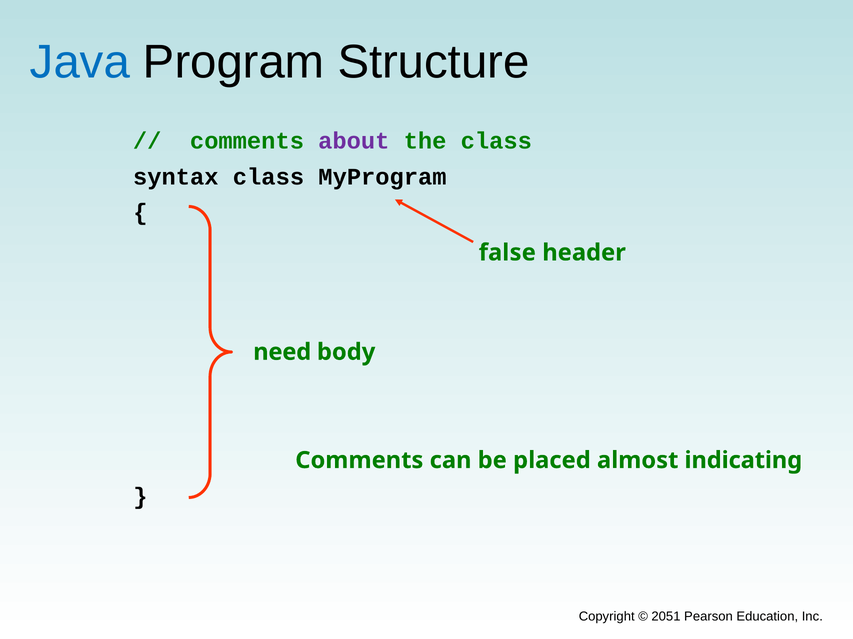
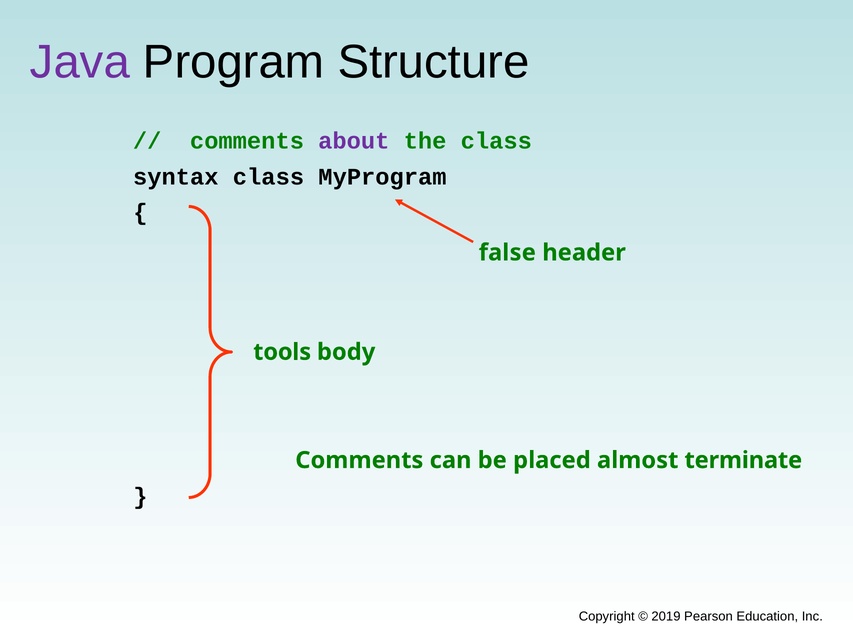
Java colour: blue -> purple (80, 62)
need: need -> tools (282, 352)
indicating: indicating -> terminate (743, 461)
2051: 2051 -> 2019 (666, 617)
